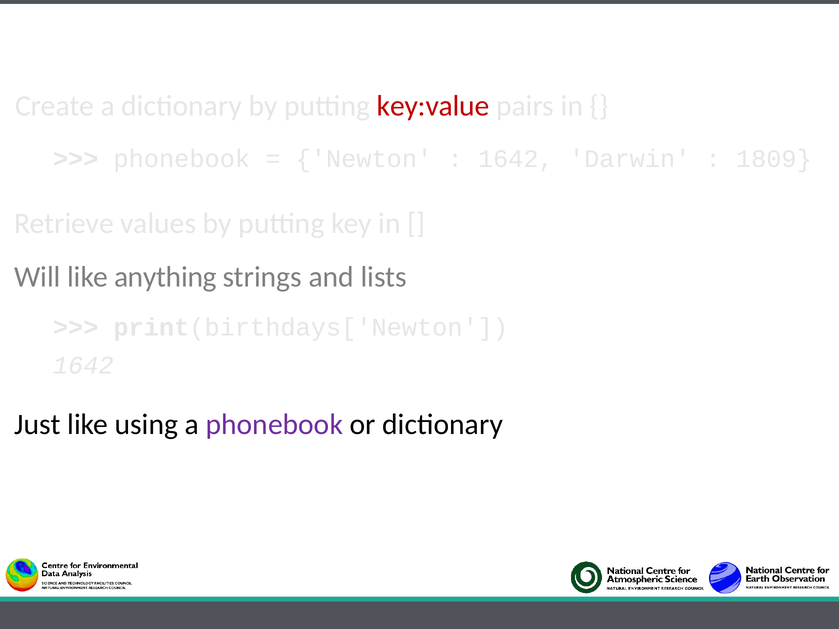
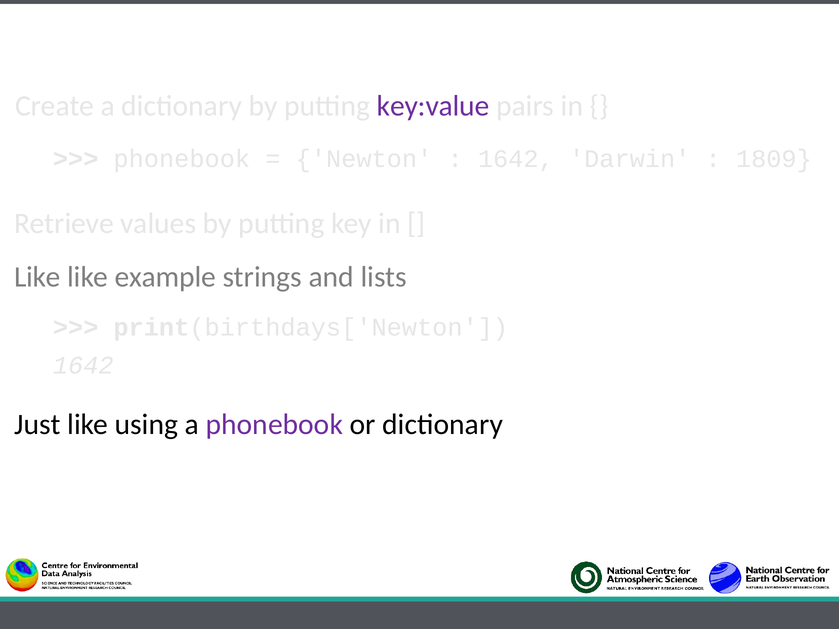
key:value colour: red -> purple (433, 106)
Will: Will -> Like (37, 277)
anything: anything -> example (165, 277)
